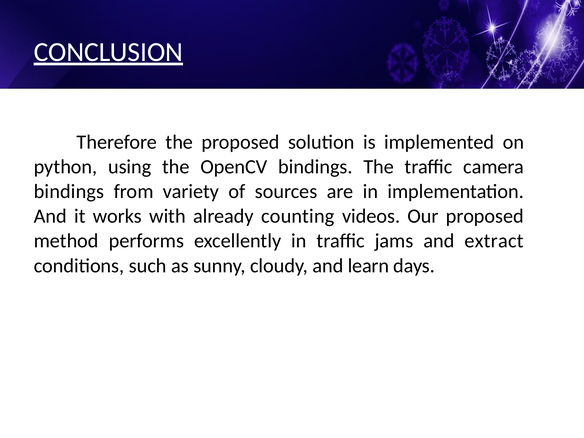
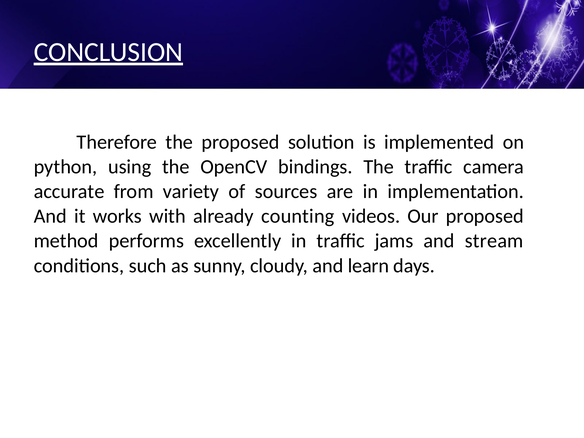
bindings: bindings -> accurate (69, 192)
extract: extract -> stream (494, 241)
